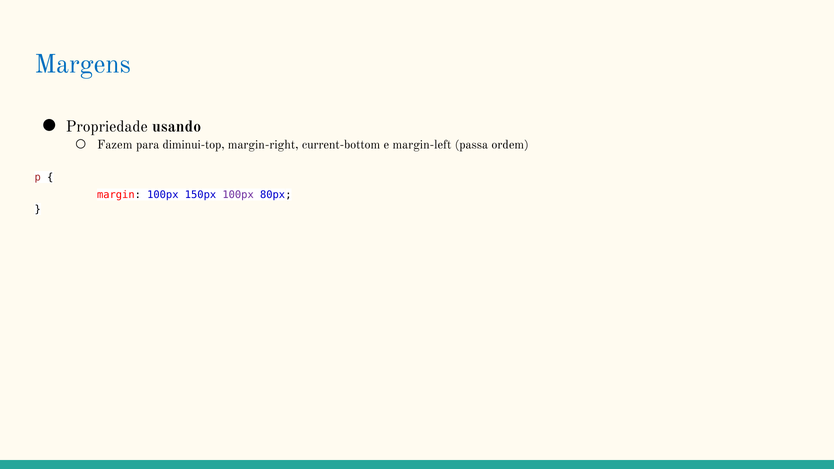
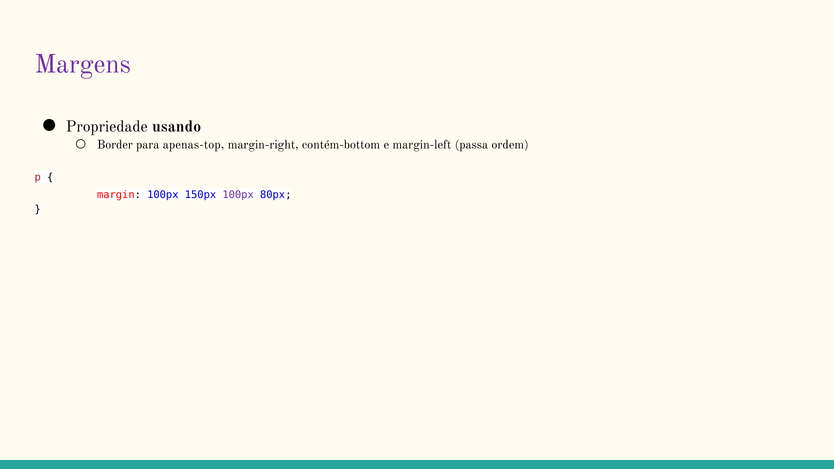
Margens colour: blue -> purple (83, 64)
Fazem: Fazem -> Border (115, 145)
diminui-top: diminui-top -> apenas-top (194, 145)
current-bottom: current-bottom -> contém-bottom (341, 145)
